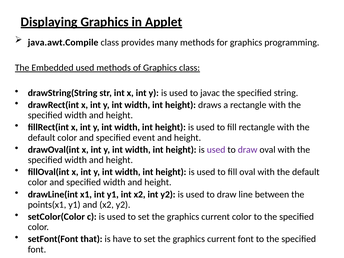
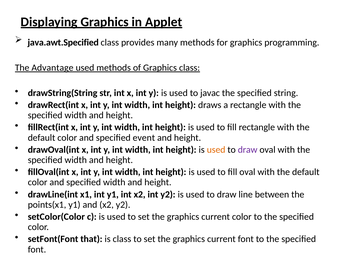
java.awt.Compile: java.awt.Compile -> java.awt.Specified (63, 43)
Embedded: Embedded -> Advantage (52, 68)
used colour: purple -> orange (216, 150)
is have: have -> class (122, 239)
